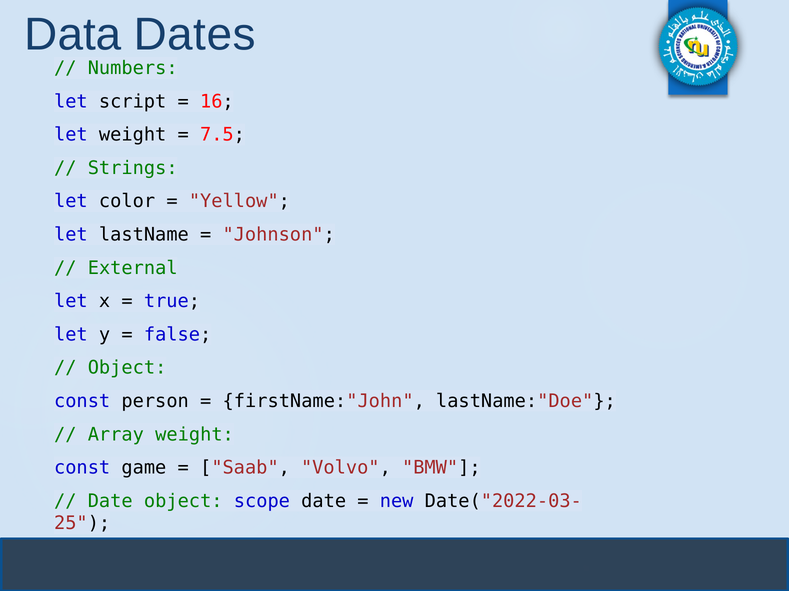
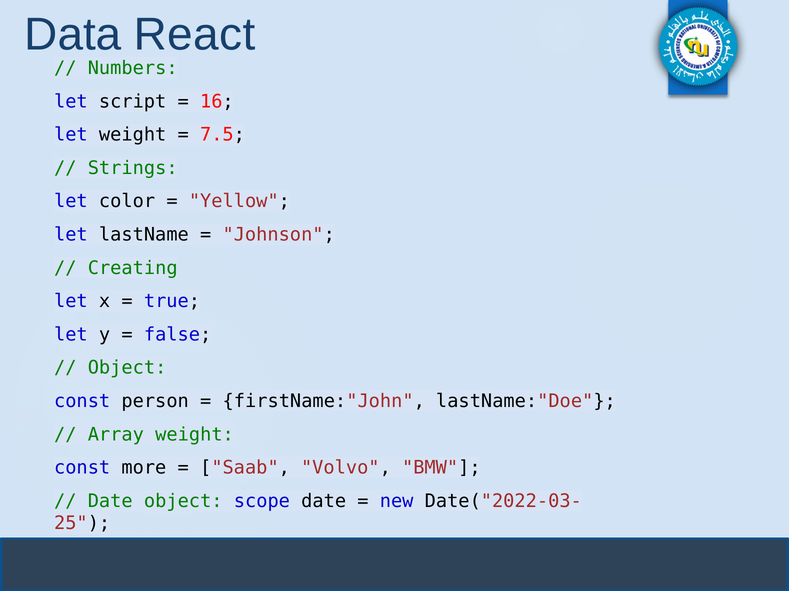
Dates: Dates -> React (195, 35)
External: External -> Creating (133, 268)
game: game -> more (144, 468)
